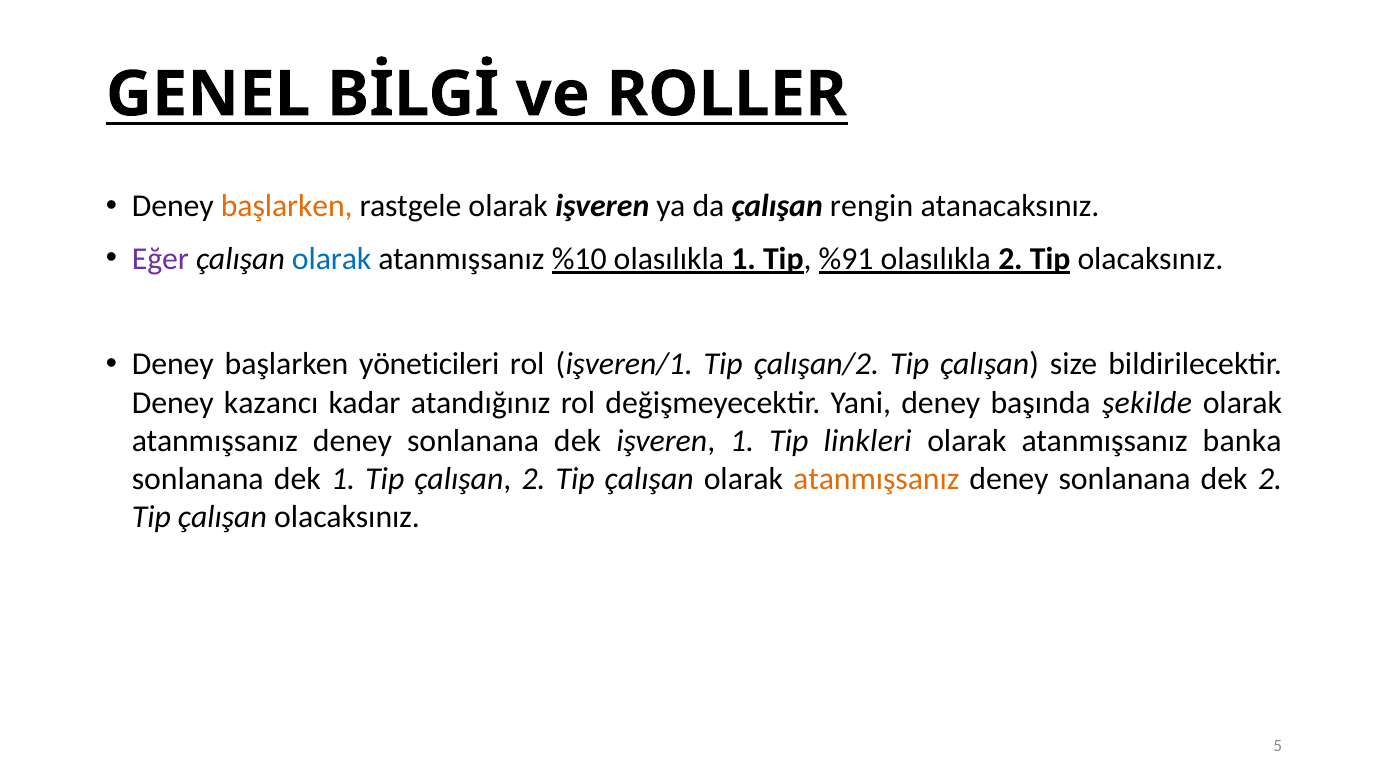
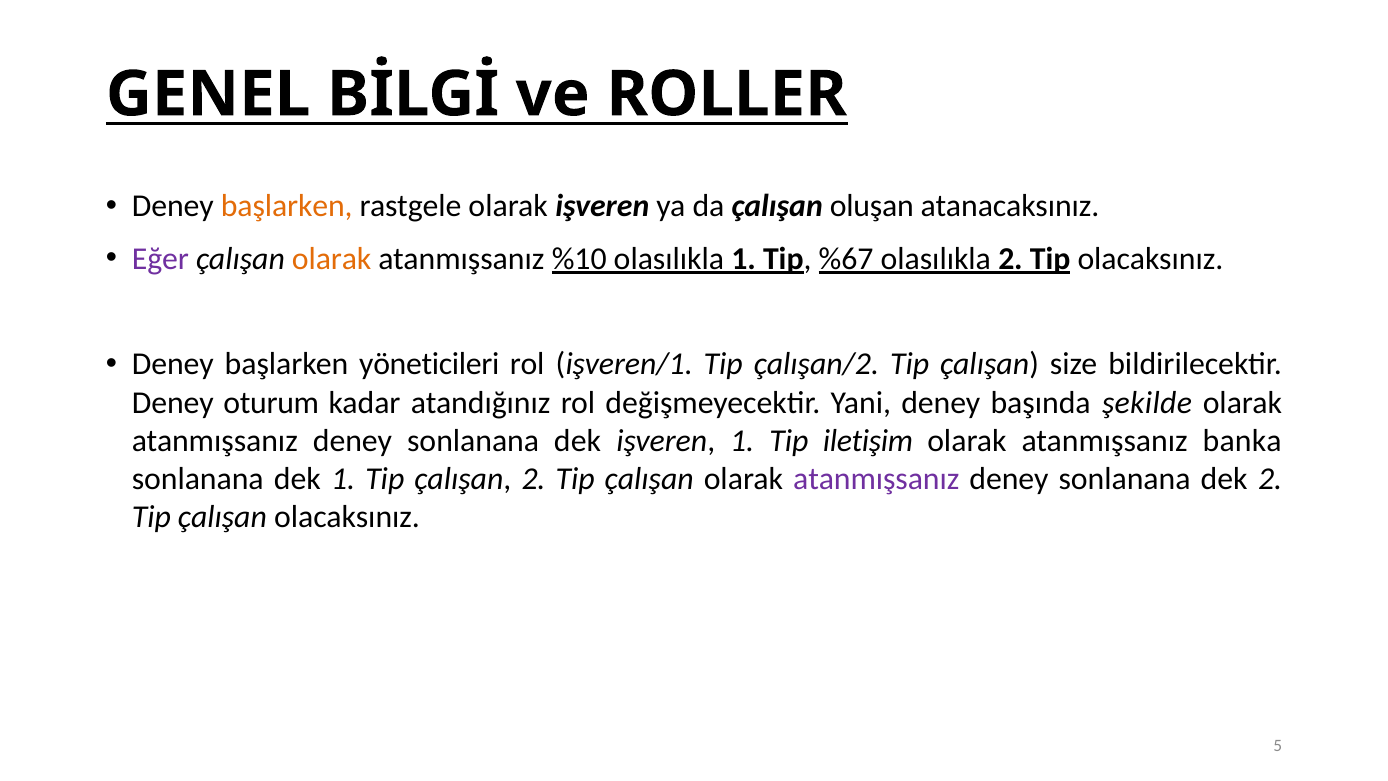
rengin: rengin -> oluşan (872, 206)
olarak colour: blue -> orange (332, 259)
%91: %91 -> %67 (846, 259)
kazancı: kazancı -> oturum (271, 402)
linkleri: linkleri -> iletişim (868, 441)
atanmışsanız colour: orange -> purple (876, 479)
